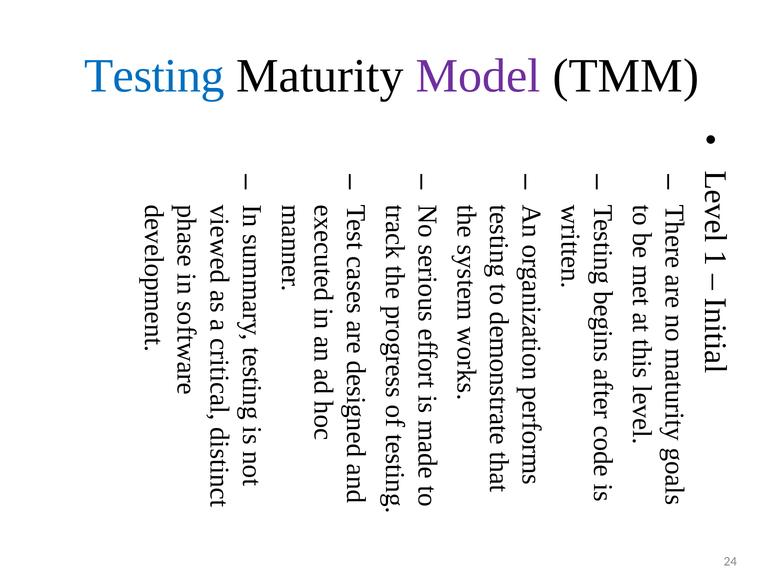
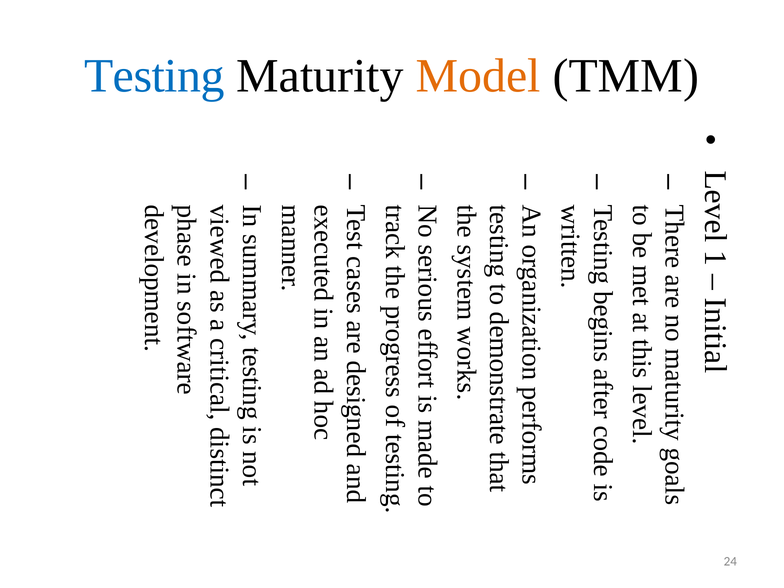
Model colour: purple -> orange (478, 76)
